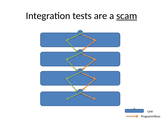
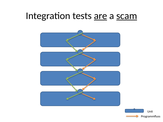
are underline: none -> present (101, 16)
